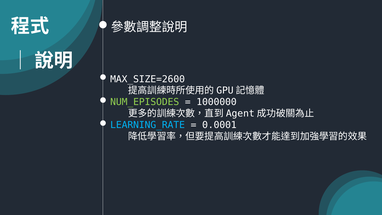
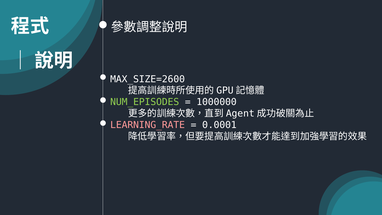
LEARNING_RATE colour: light blue -> pink (148, 125)
